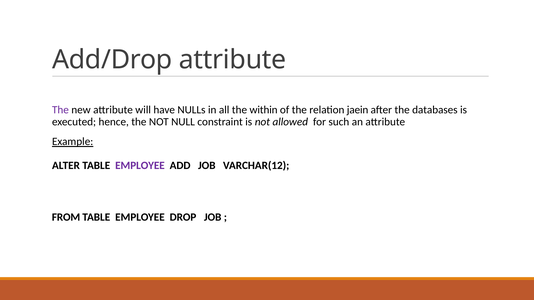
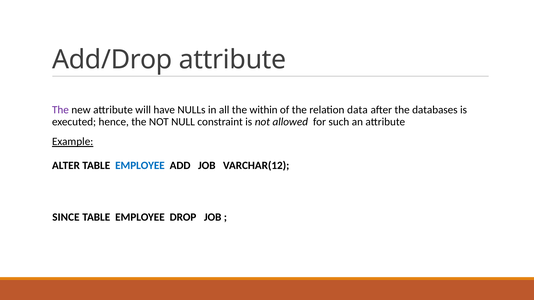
jaein: jaein -> data (357, 110)
EMPLOYEE colour: purple -> blue (140, 166)
FROM: FROM -> SINCE (66, 217)
